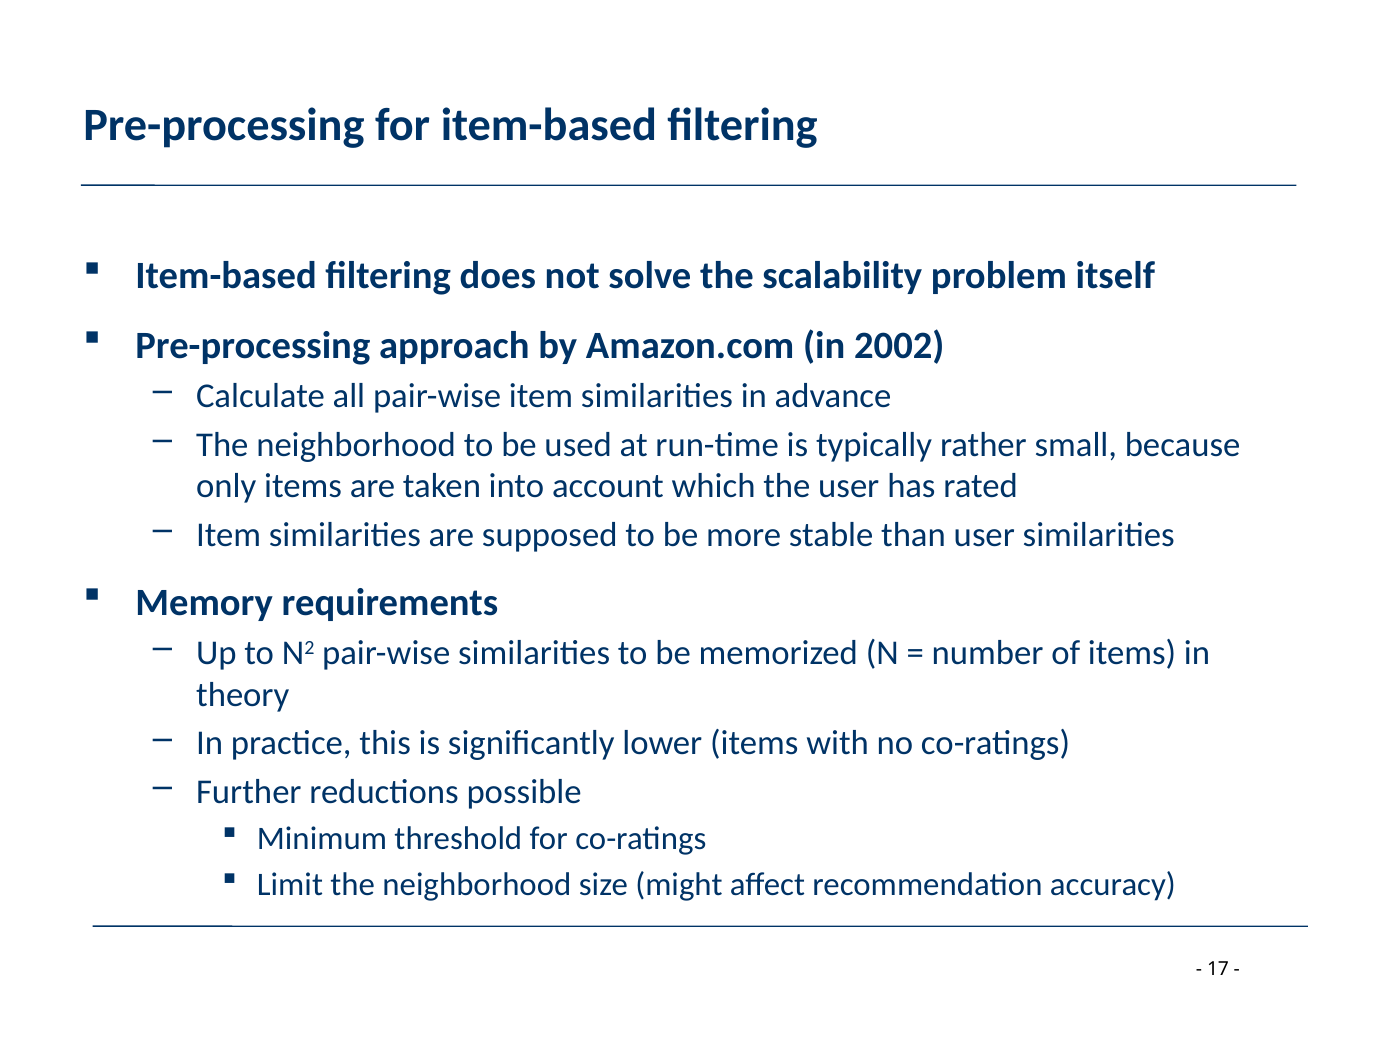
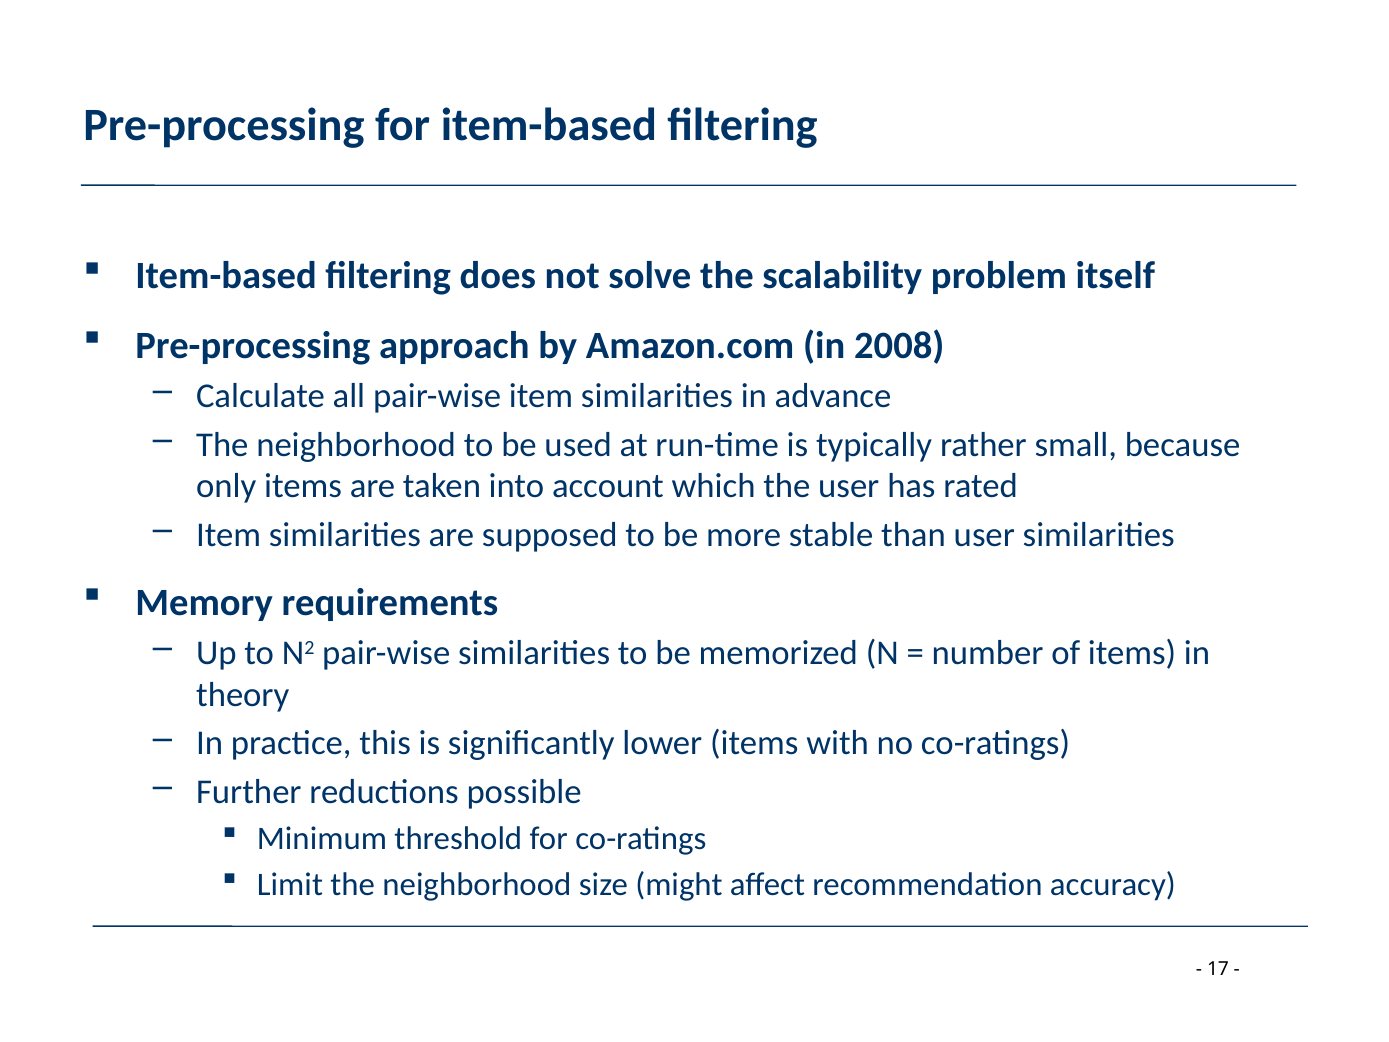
2002: 2002 -> 2008 (899, 345)
